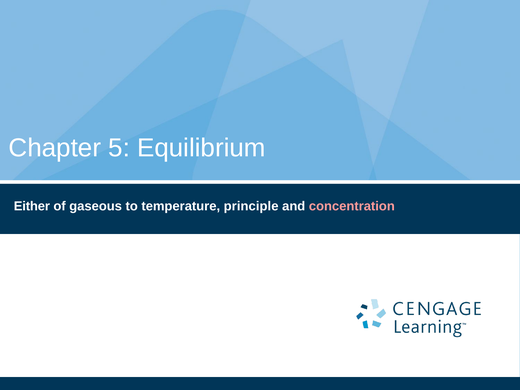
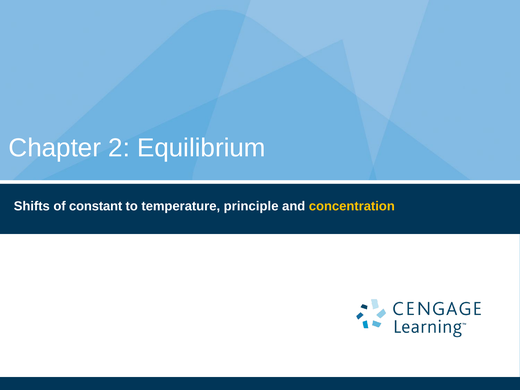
5: 5 -> 2 (119, 148)
Either: Either -> Shifts (32, 206)
gaseous: gaseous -> constant (96, 206)
concentration colour: pink -> yellow (352, 206)
